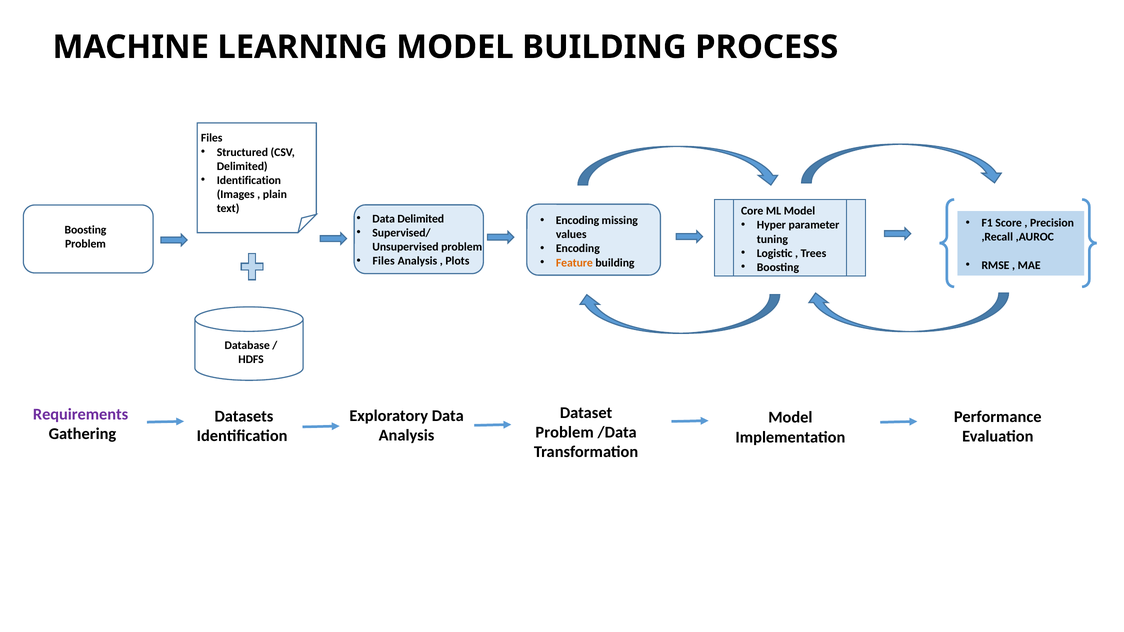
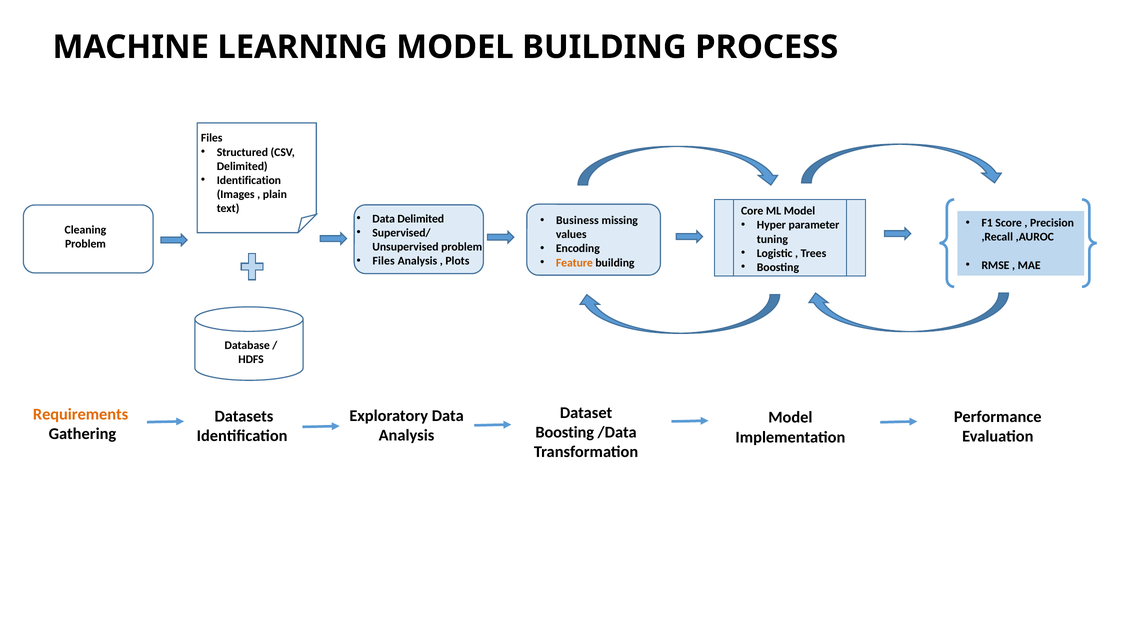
Encoding: Encoding -> Business (577, 221)
Boosting: Boosting -> Cleaning (85, 230)
Requirements colour: purple -> orange (81, 414)
Problem: Problem -> Boosting (565, 433)
